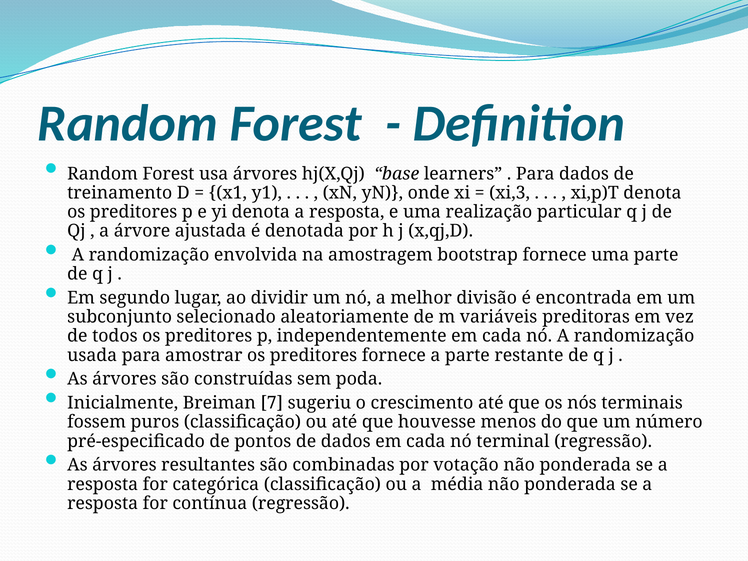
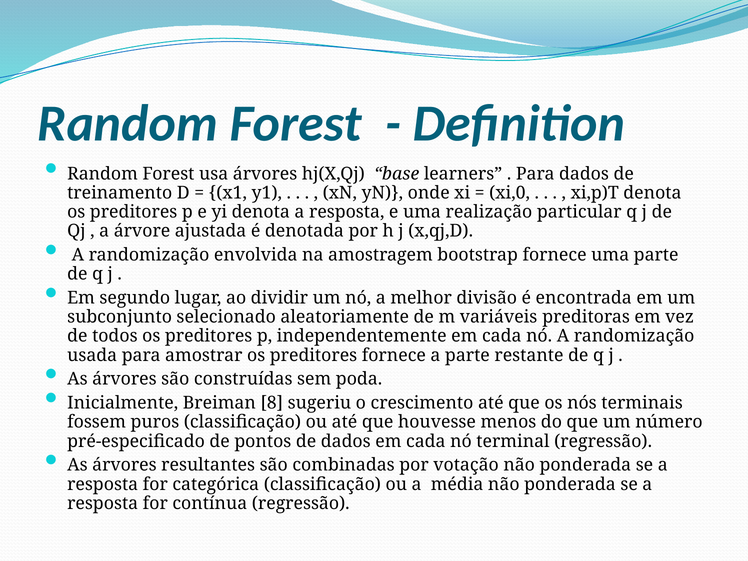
xi,3: xi,3 -> xi,0 (510, 193)
7: 7 -> 8 (272, 403)
